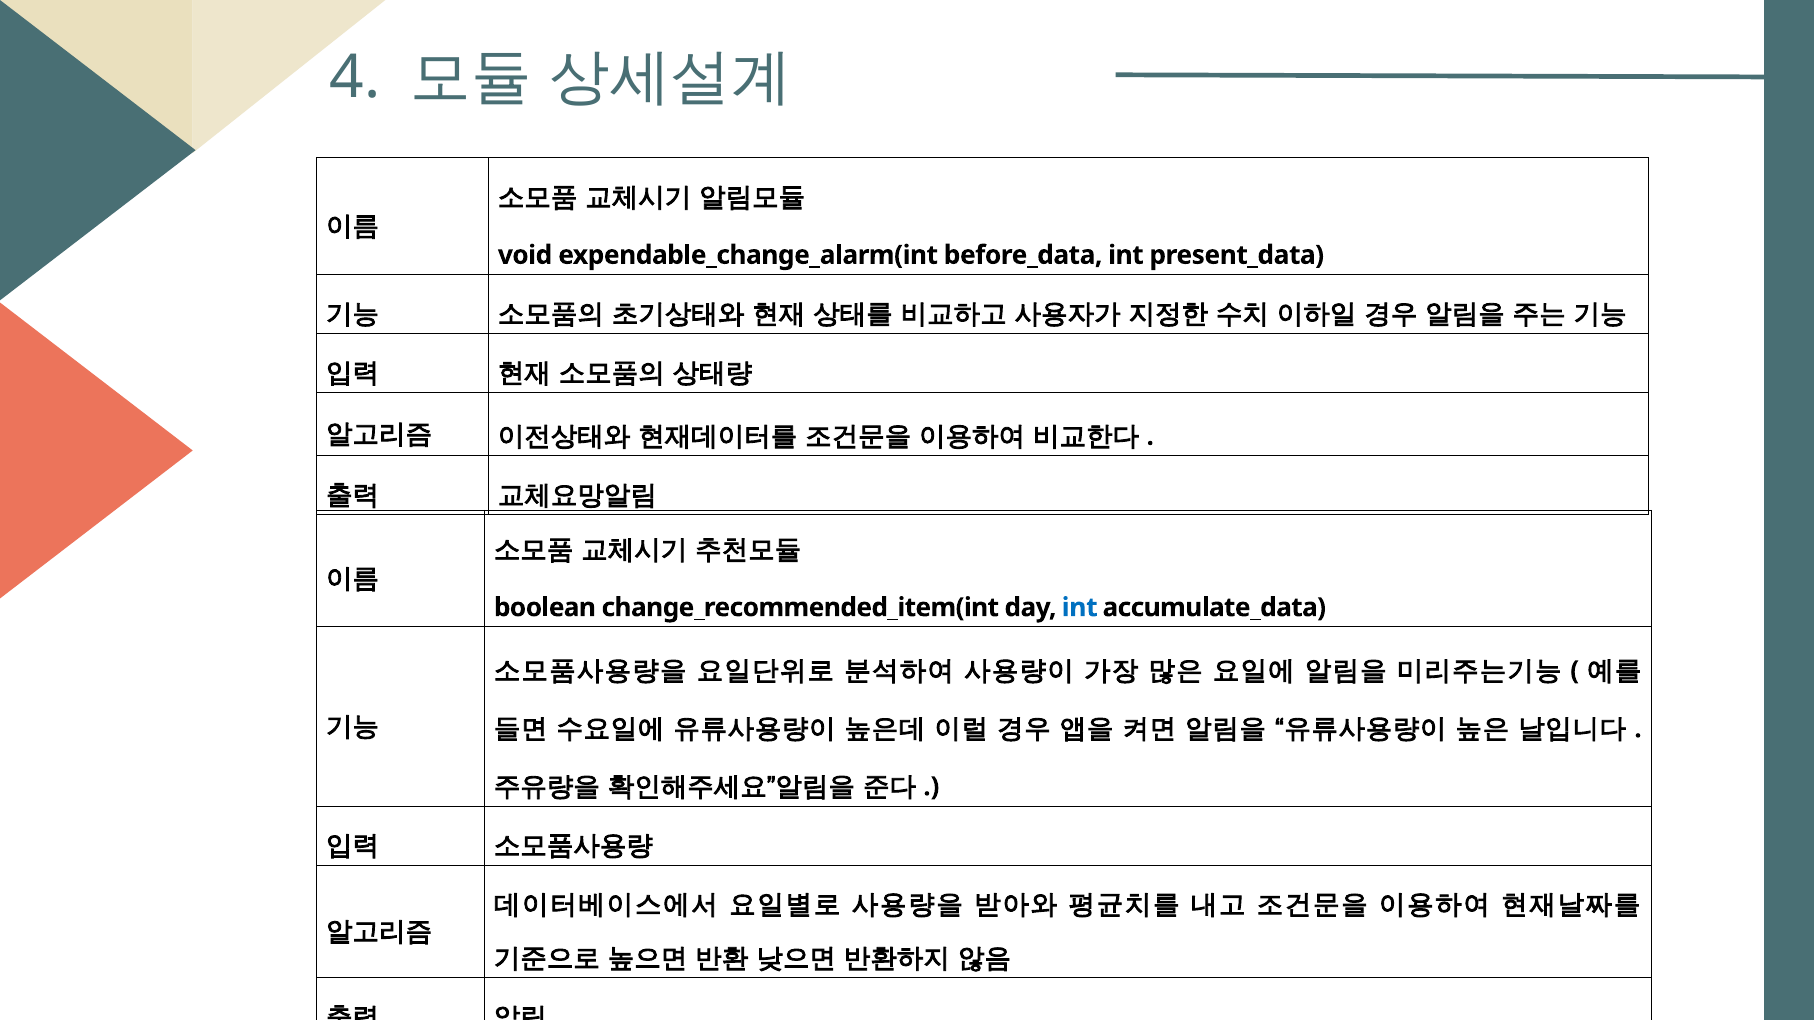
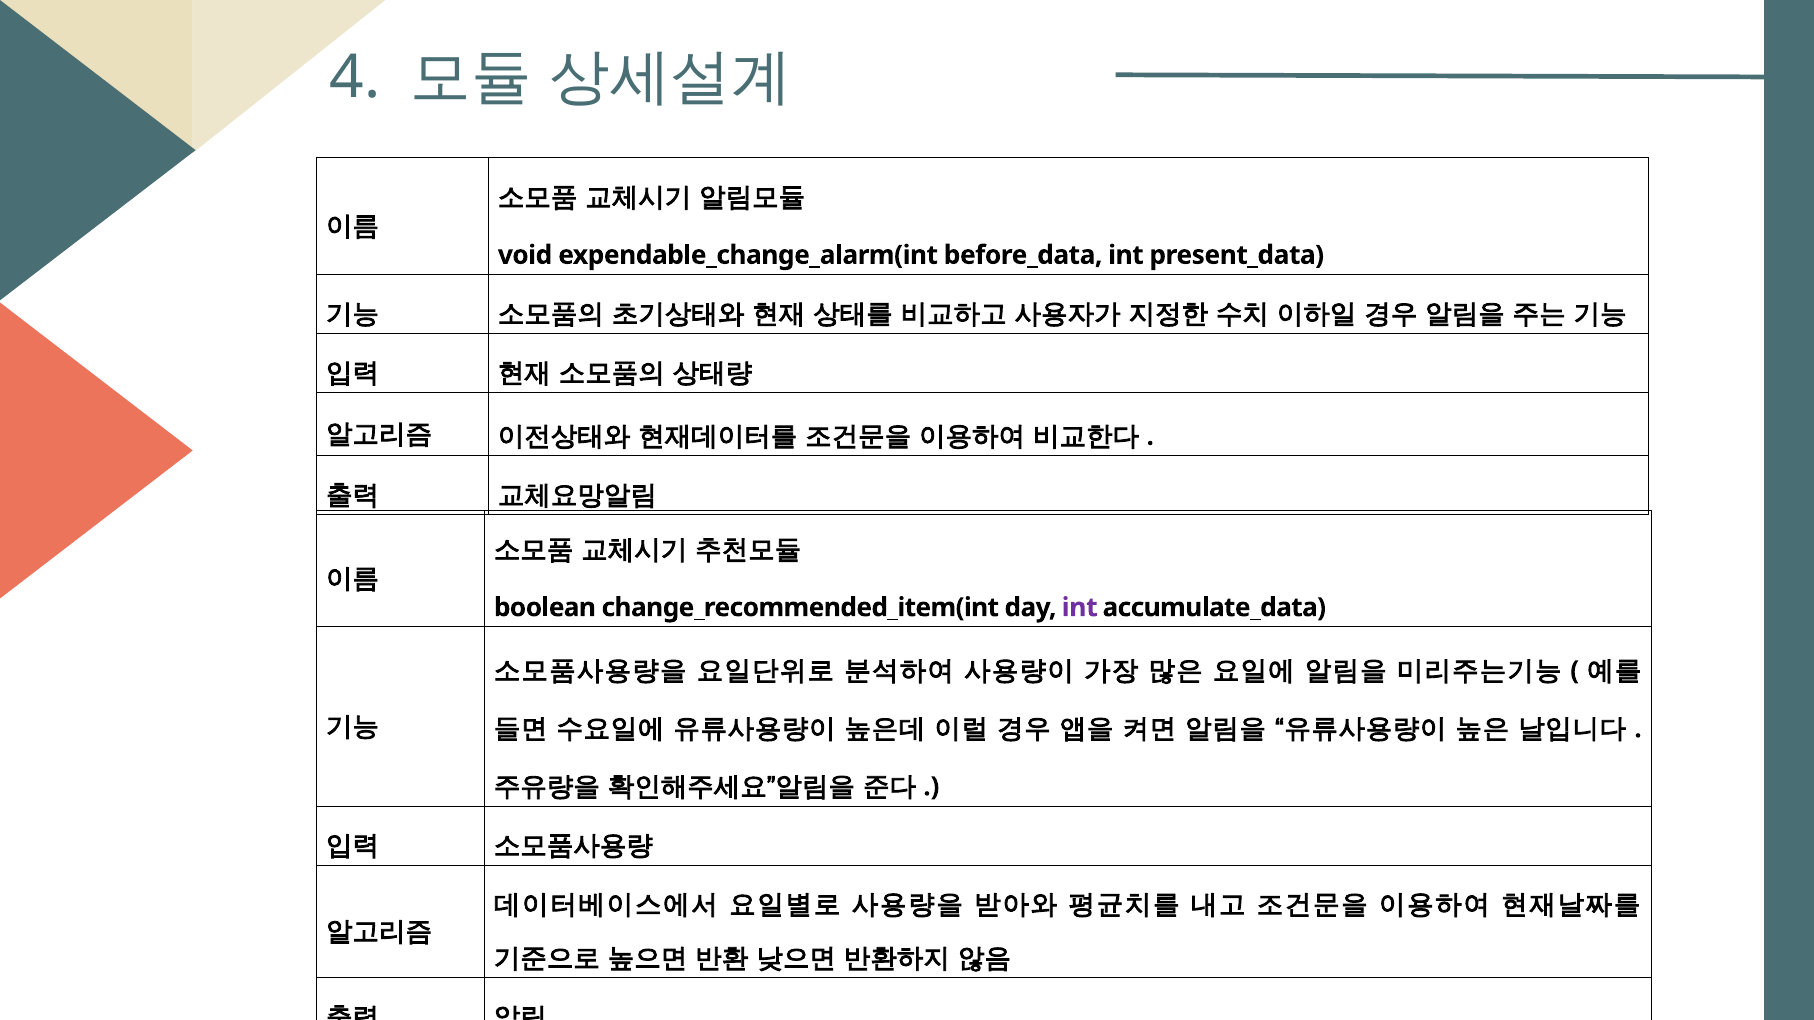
int colour: blue -> purple (1080, 608)
